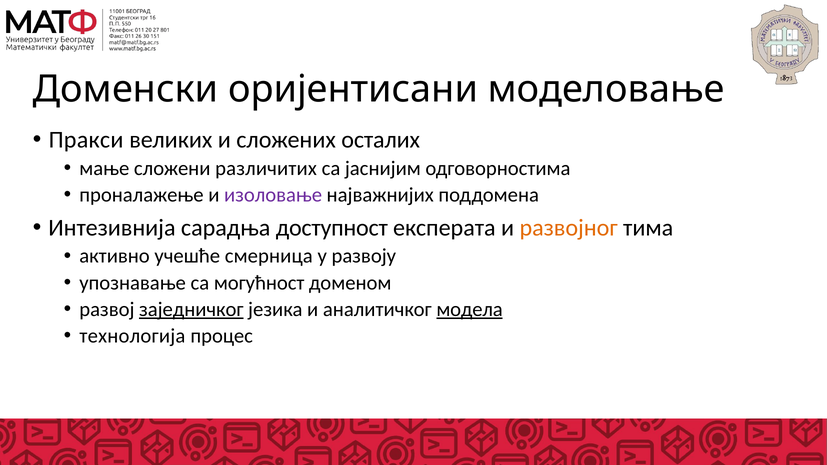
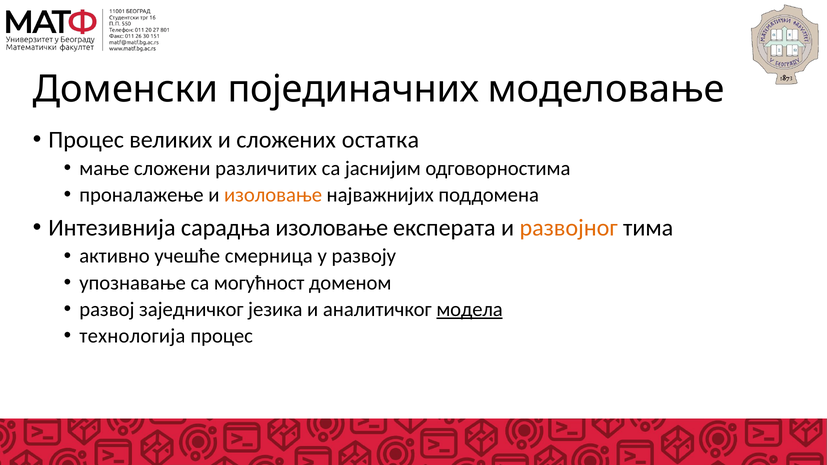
оријентисани: оријентисани -> појединачних (353, 89)
Пракси: Пракси -> Процес (86, 140)
осталих: осталих -> остатка (380, 140)
изоловање colour: purple -> orange (273, 195)
сарадња доступност: доступност -> изоловање (332, 228)
заједничког underline: present -> none (191, 309)
